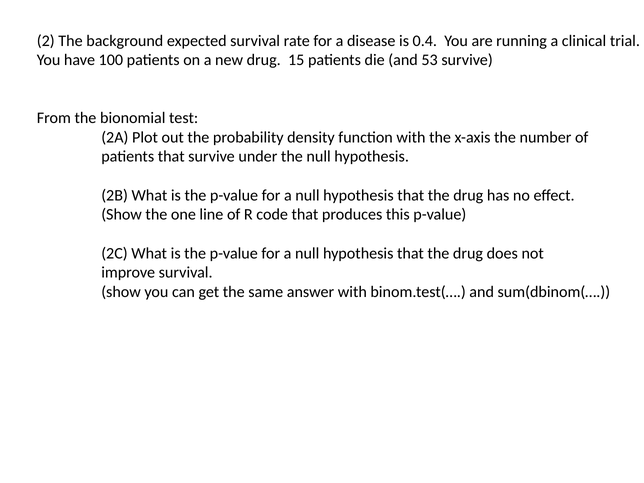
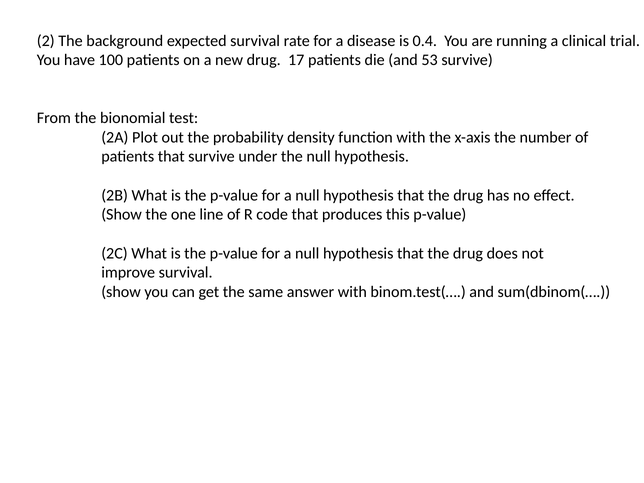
15: 15 -> 17 (296, 60)
